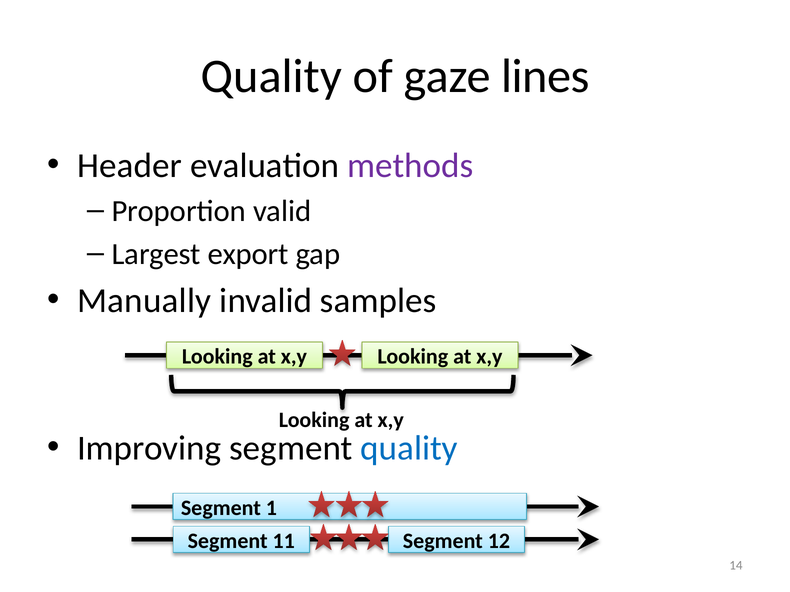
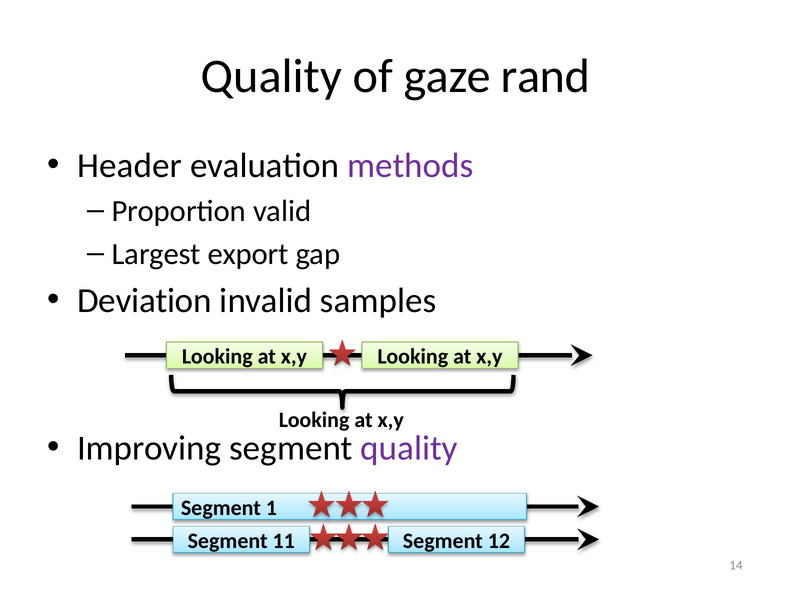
lines: lines -> rand (545, 76)
Manually: Manually -> Deviation (144, 301)
quality colour: blue -> purple (409, 449)
